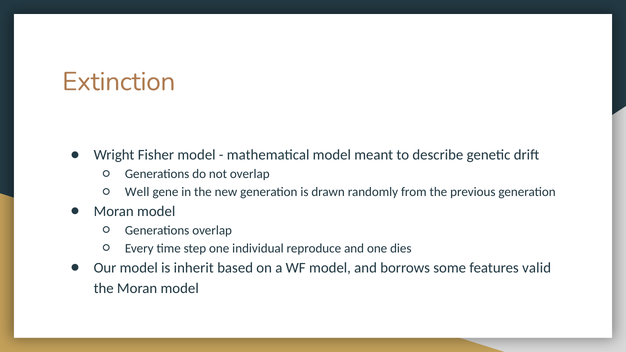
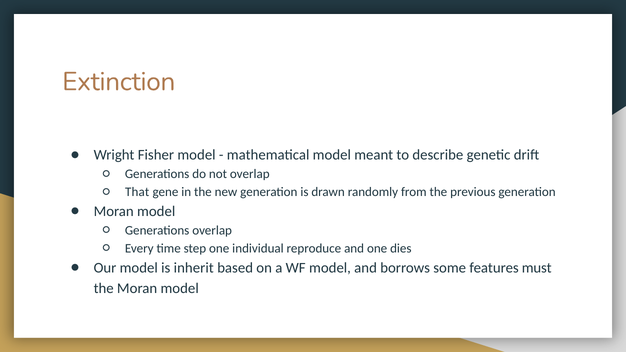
Well: Well -> That (137, 192)
valid: valid -> must (537, 268)
